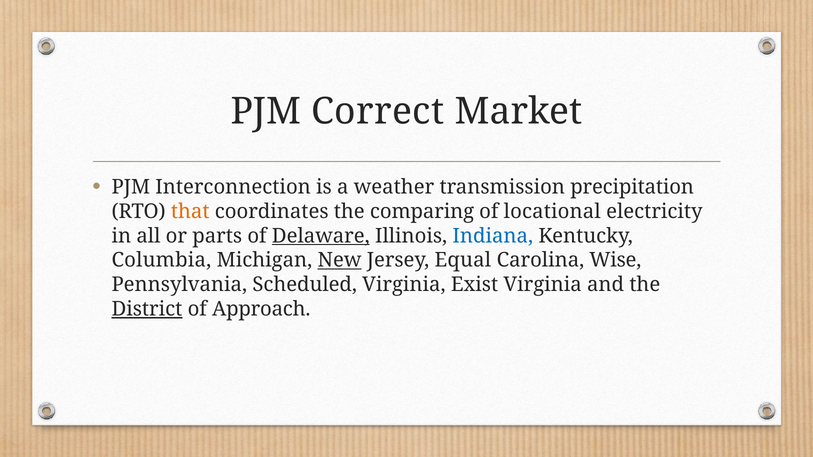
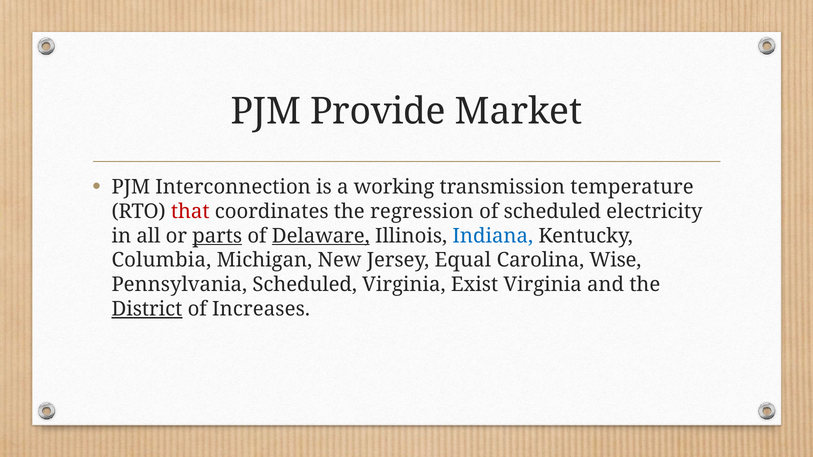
Correct: Correct -> Provide (378, 112)
weather: weather -> working (394, 187)
precipitation: precipitation -> temperature (632, 187)
that colour: orange -> red (190, 212)
comparing: comparing -> regression (422, 212)
of locational: locational -> scheduled (552, 212)
parts underline: none -> present (217, 236)
New underline: present -> none (340, 260)
Approach: Approach -> Increases (261, 309)
